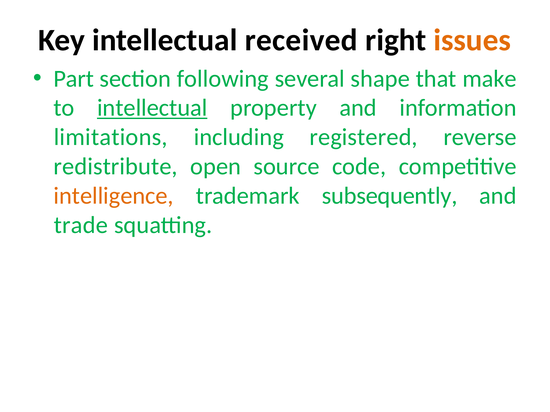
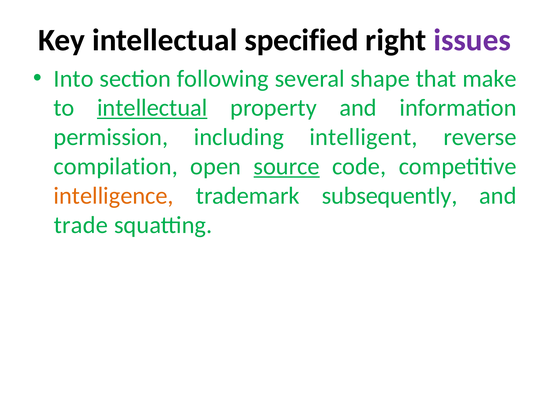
received: received -> specified (301, 40)
issues colour: orange -> purple (472, 40)
Part: Part -> Into (74, 79)
limitations: limitations -> permission (111, 137)
registered: registered -> intelligent (364, 137)
redistribute: redistribute -> compilation (116, 167)
source underline: none -> present (287, 167)
